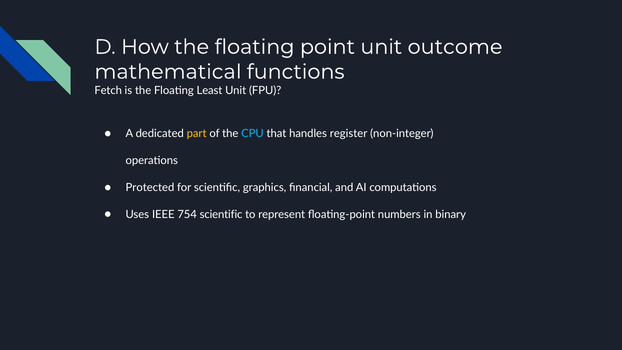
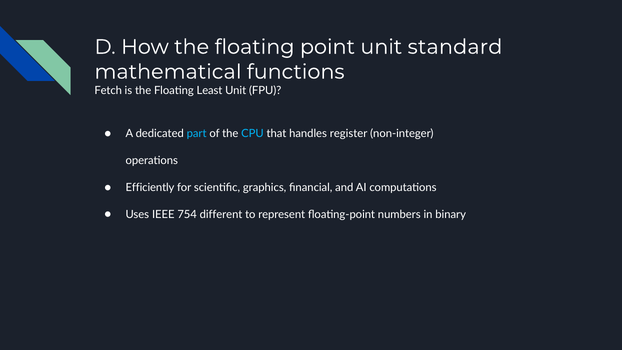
outcome: outcome -> standard (455, 47)
part colour: yellow -> light blue (197, 134)
Protected: Protected -> Efficiently (150, 187)
754 scientific: scientific -> different (221, 214)
